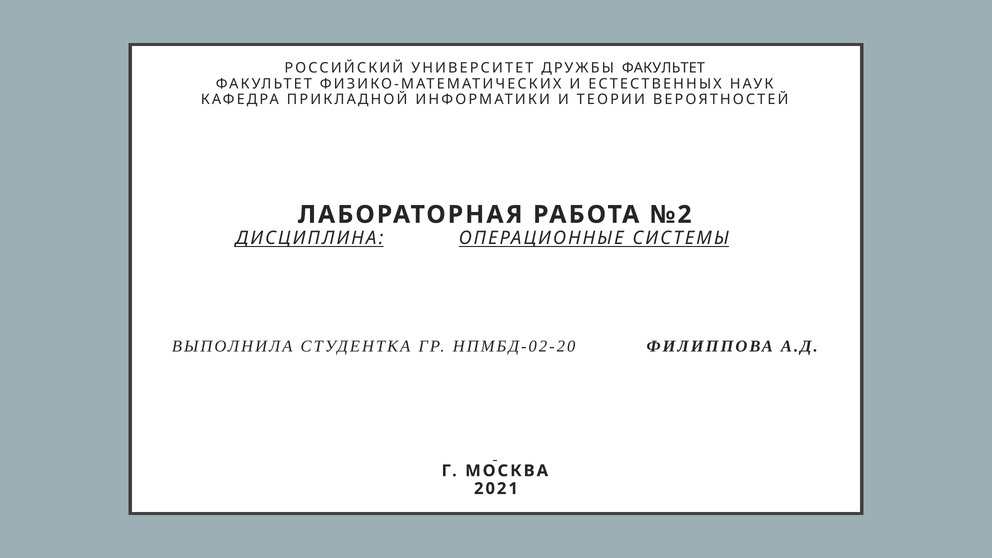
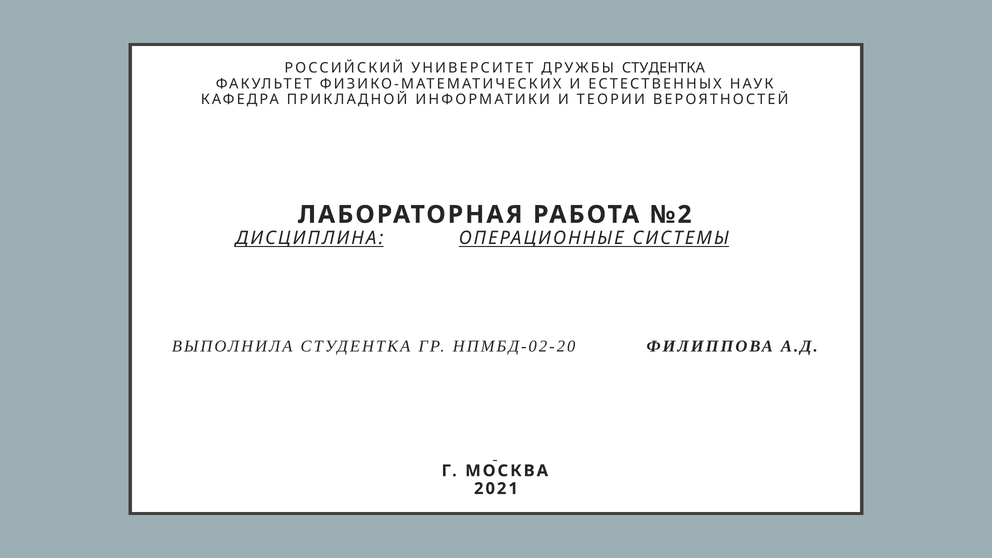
ДРУЖБЫ ФАКУЛЬТЕТ: ФАКУЛЬТЕТ -> СТУДЕНТКА (663, 68)
